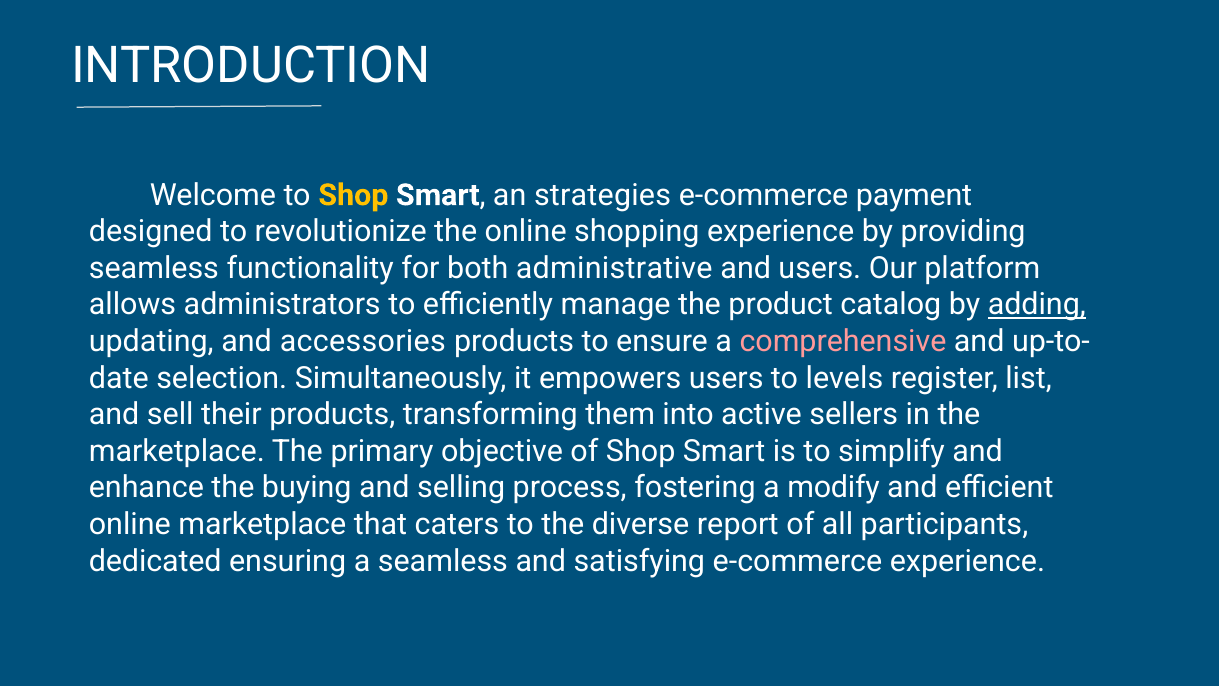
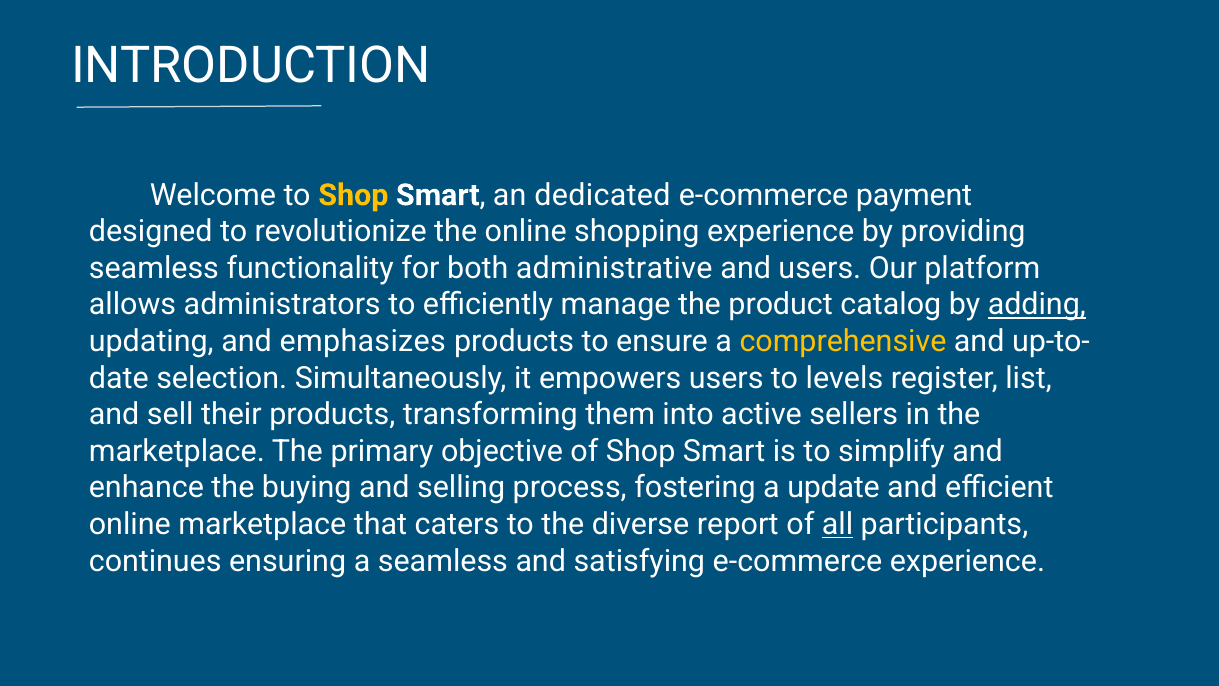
strategies: strategies -> dedicated (602, 195)
accessories: accessories -> emphasizes (363, 341)
comprehensive colour: pink -> yellow (843, 341)
modify: modify -> update (834, 488)
all underline: none -> present (838, 524)
dedicated: dedicated -> continues (155, 561)
